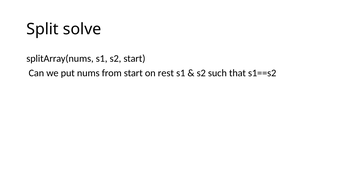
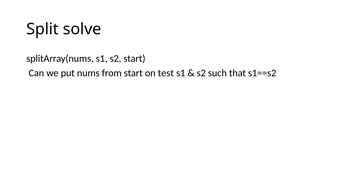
rest: rest -> test (166, 73)
